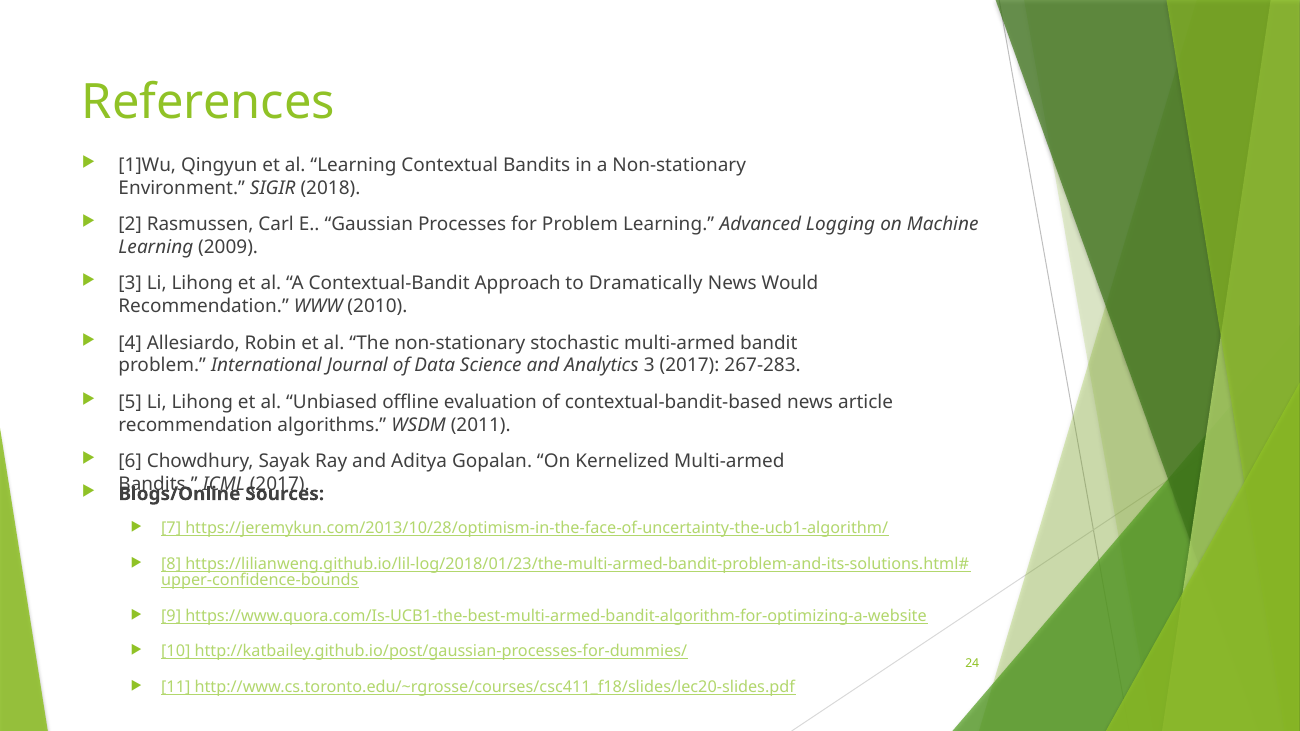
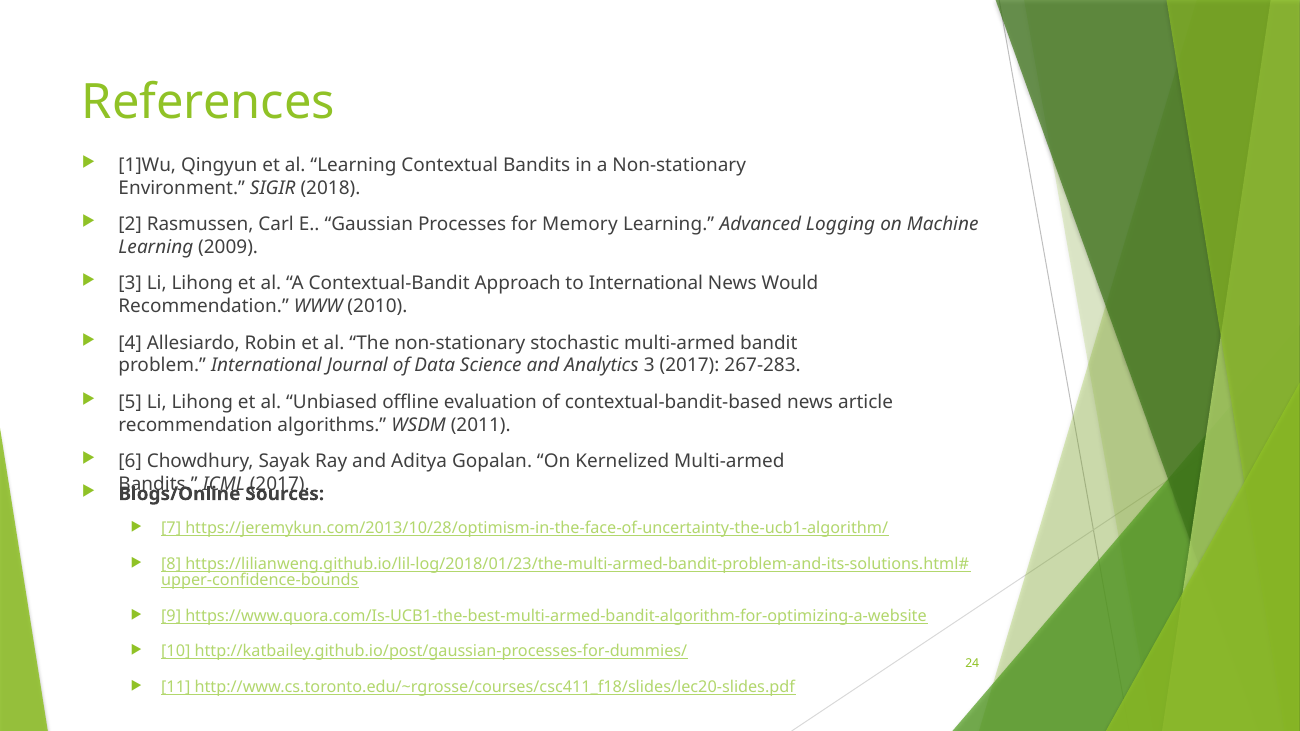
for Problem: Problem -> Memory (580, 225)
to Dramatically: Dramatically -> International (646, 284)
